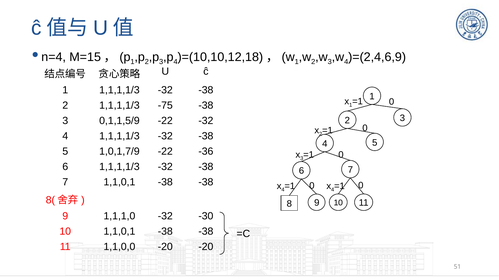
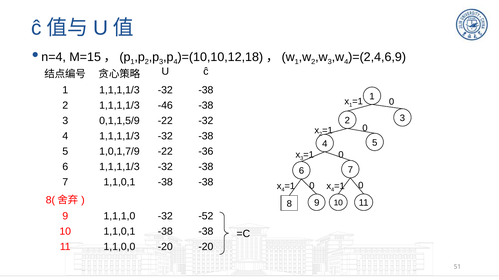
-75: -75 -> -46 (165, 106)
-30: -30 -> -52 (206, 217)
